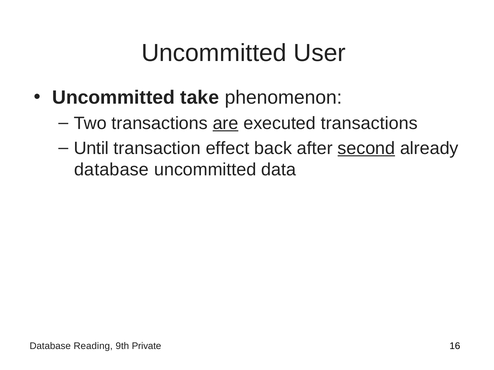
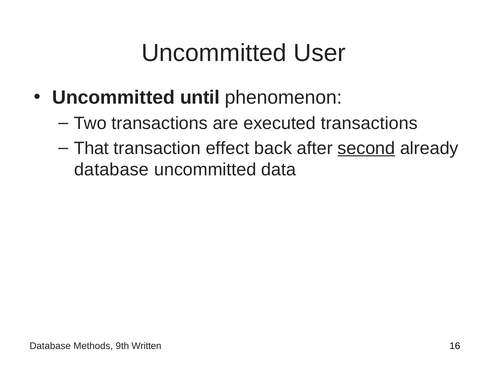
take: take -> until (200, 98)
are underline: present -> none (226, 123)
Until: Until -> That (91, 148)
Reading: Reading -> Methods (93, 346)
Private: Private -> Written (146, 346)
